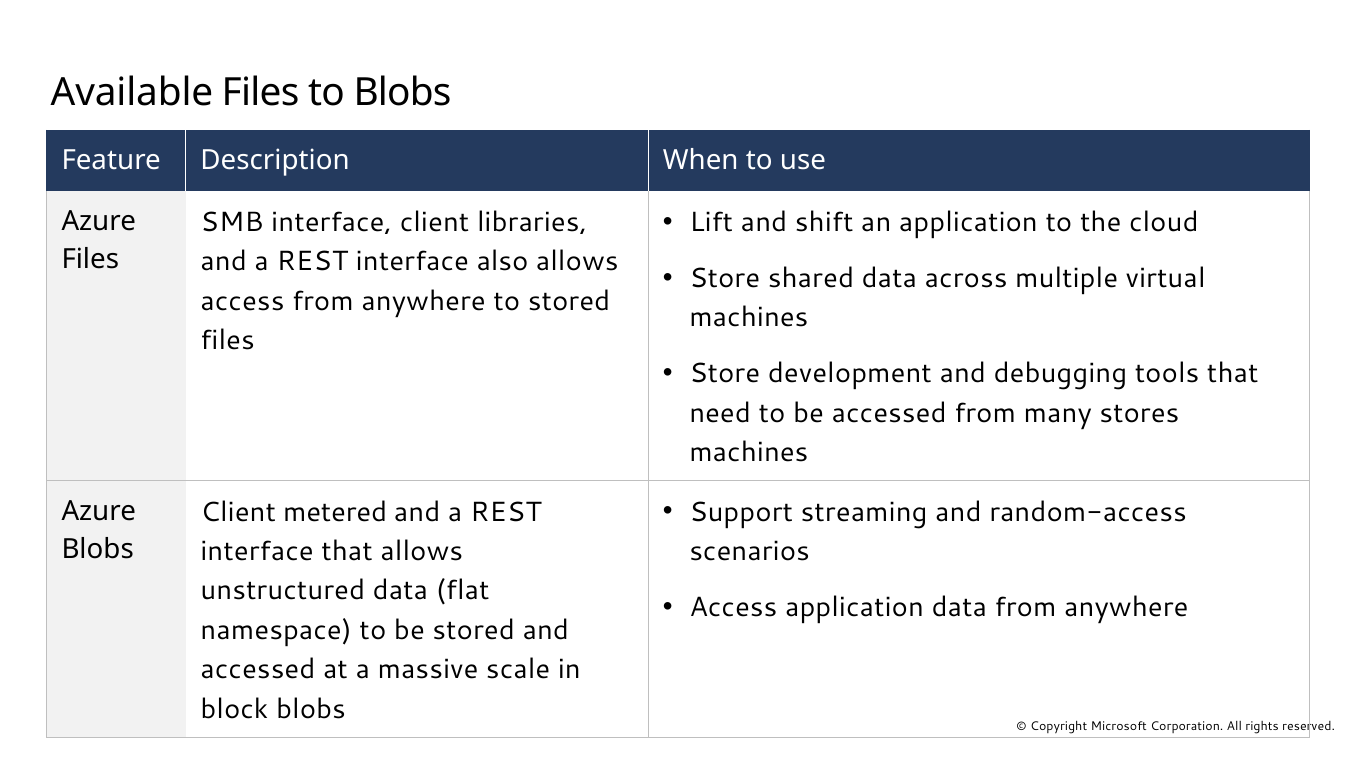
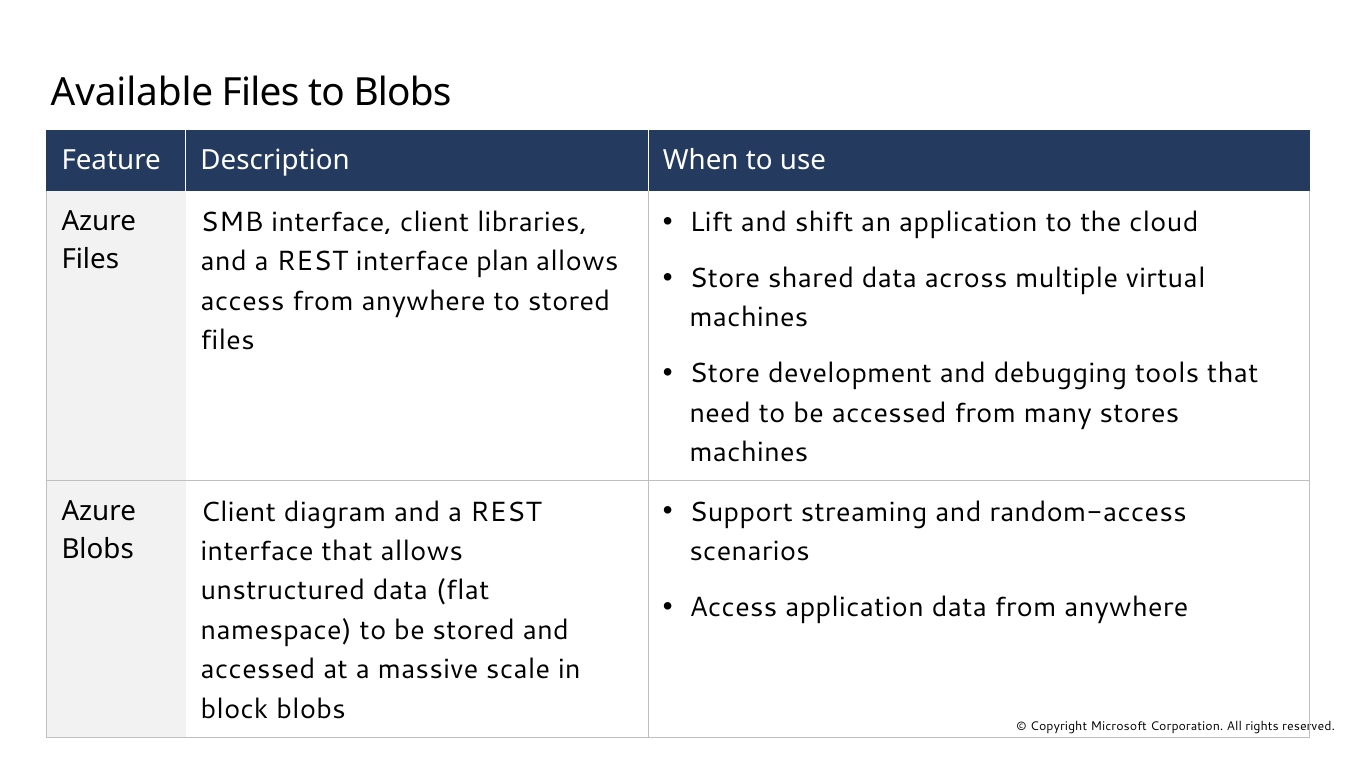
also: also -> plan (503, 261)
metered: metered -> diagram (335, 512)
